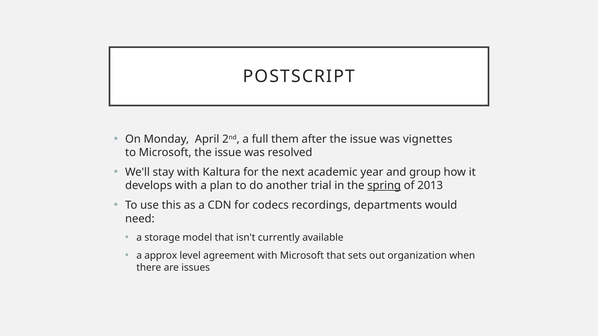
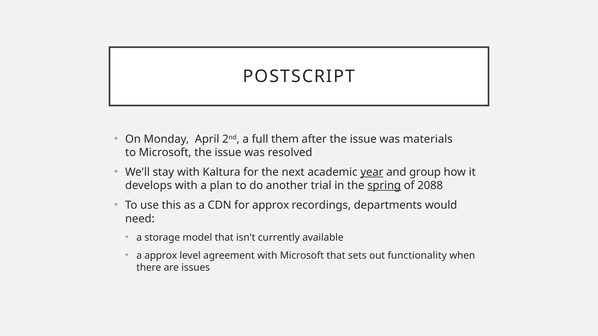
vignettes: vignettes -> materials (428, 139)
year underline: none -> present (372, 172)
2013: 2013 -> 2088 (430, 186)
for codecs: codecs -> approx (271, 205)
organization: organization -> functionality (417, 256)
